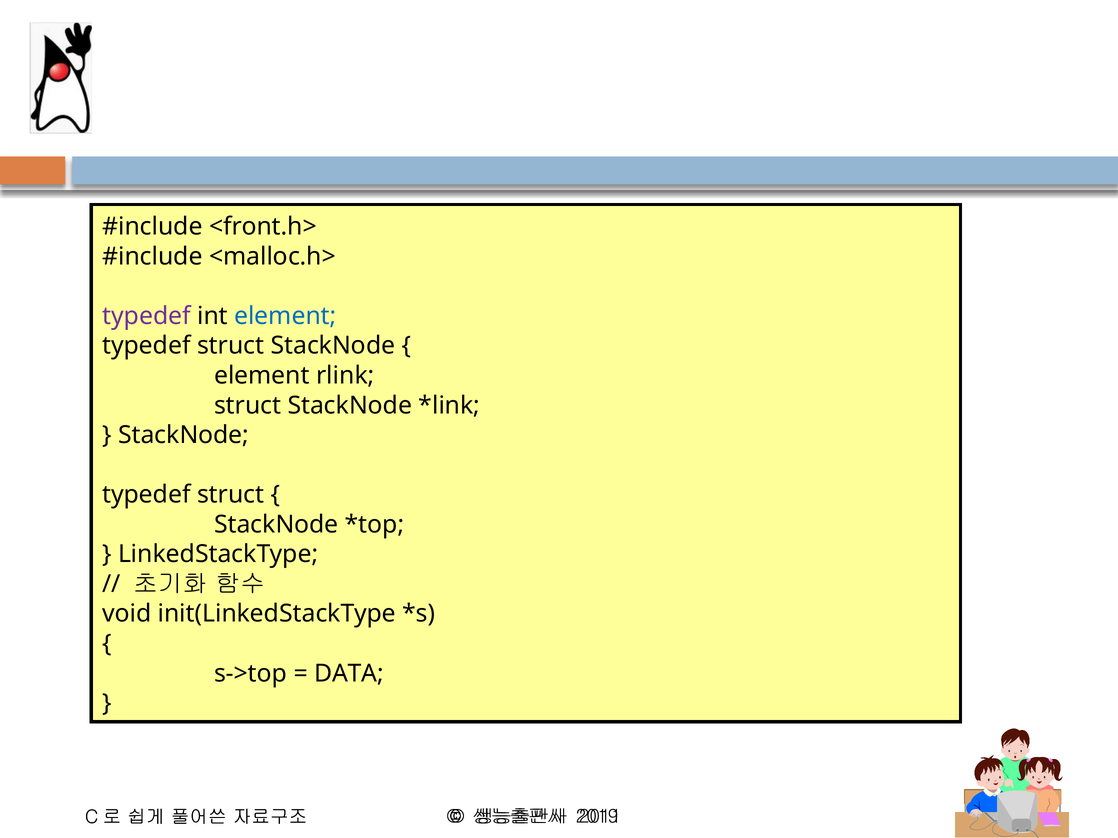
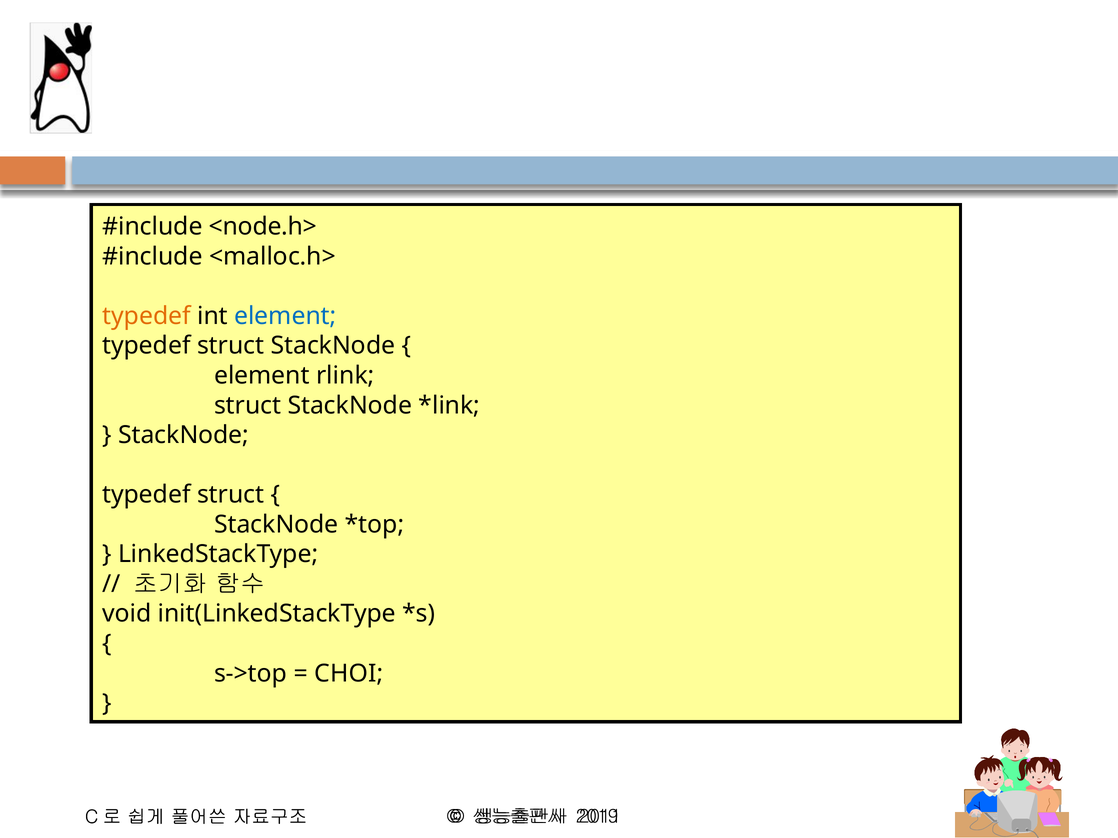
<front.h>: <front.h> -> <node.h> (263, 227)
typedef colour: purple -> orange (147, 316)
DATA: DATA -> CHOI (349, 674)
